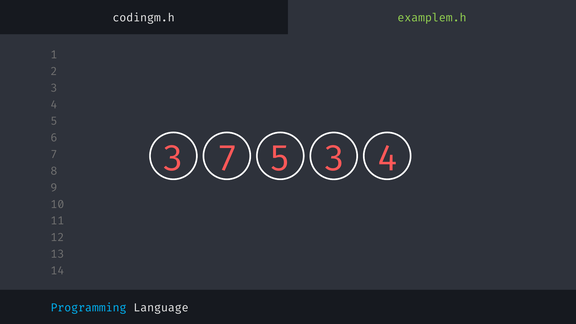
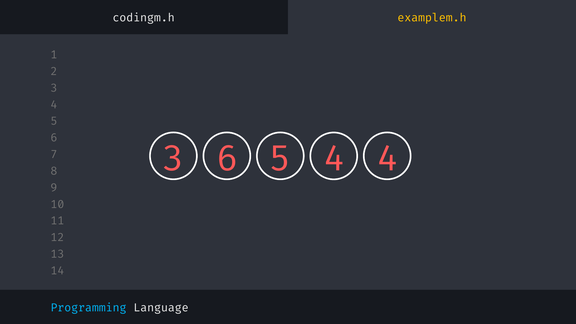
examplem.h colour: light green -> yellow (432, 18)
3 7: 7 -> 6 (227, 159)
5 3: 3 -> 4 (334, 159)
